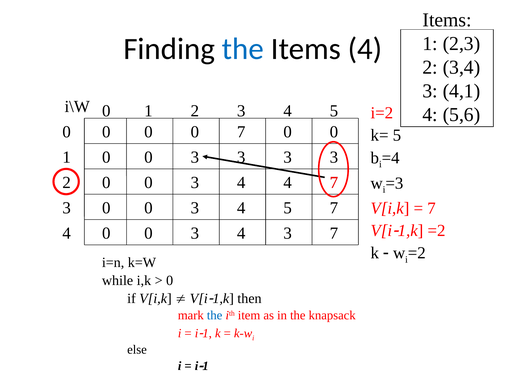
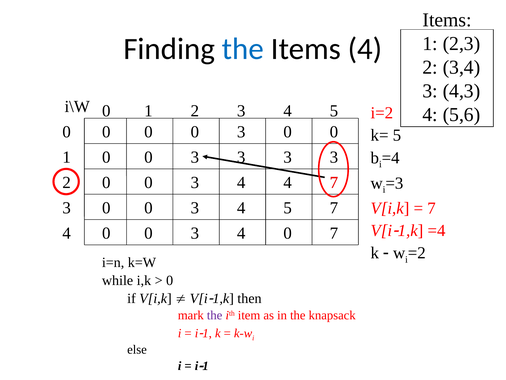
4,1: 4,1 -> 4,3 (462, 91)
0 0 7: 7 -> 3 (241, 132)
=2: =2 -> =4 (436, 230)
4 3: 3 -> 0 (288, 233)
the colour: blue -> purple (215, 315)
